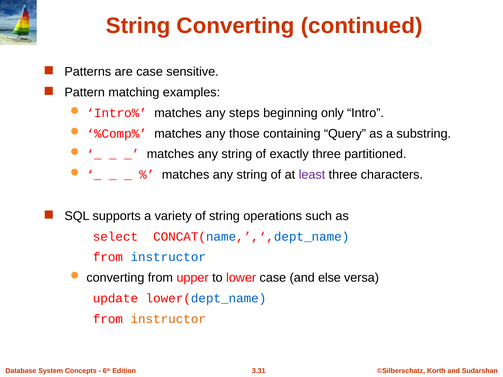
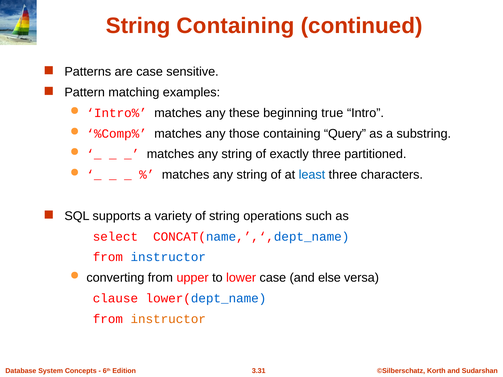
String Converting: Converting -> Containing (236, 26)
steps: steps -> these (244, 113)
only: only -> true (332, 113)
least colour: purple -> blue (312, 175)
update: update -> clause (115, 299)
